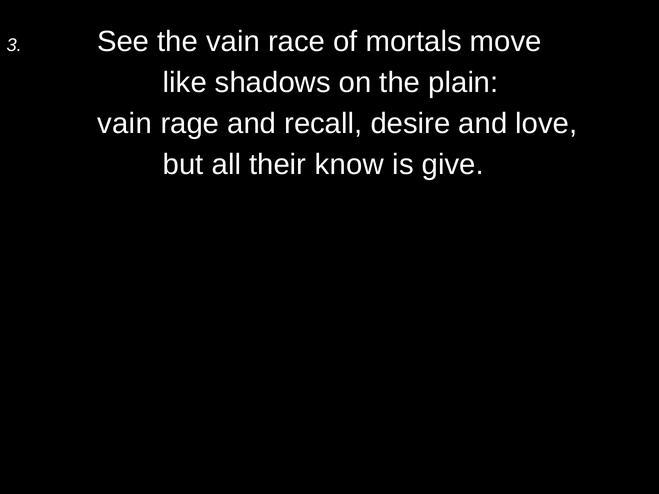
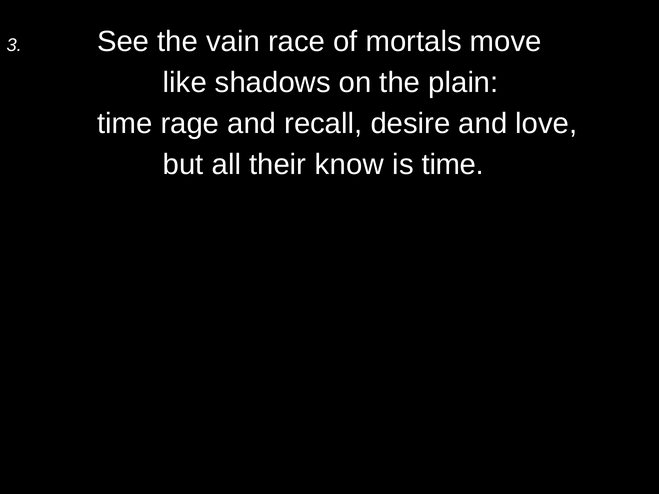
vain: vain -> time (125, 124)
is give: give -> time (453, 165)
